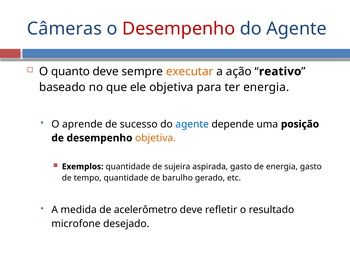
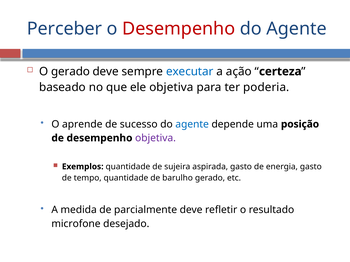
Câmeras: Câmeras -> Perceber (64, 29)
O quanto: quanto -> gerado (70, 72)
executar colour: orange -> blue (190, 72)
reativo: reativo -> certeza (280, 72)
ter energia: energia -> poderia (266, 88)
objetiva colour: orange -> purple (156, 138)
acelerômetro: acelerômetro -> parcialmente (146, 210)
